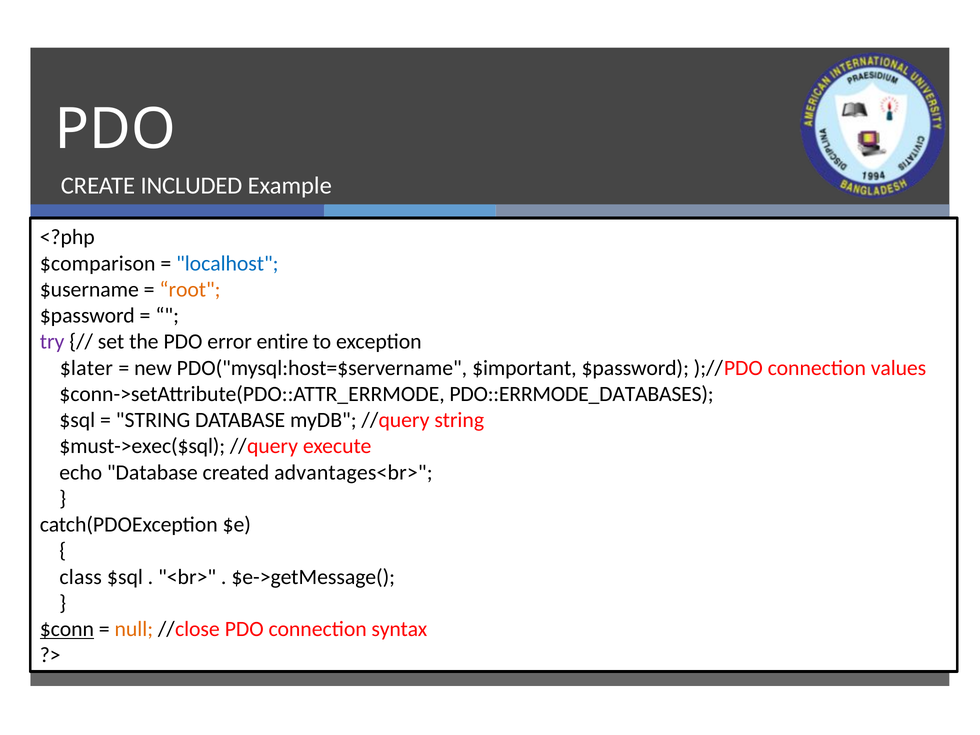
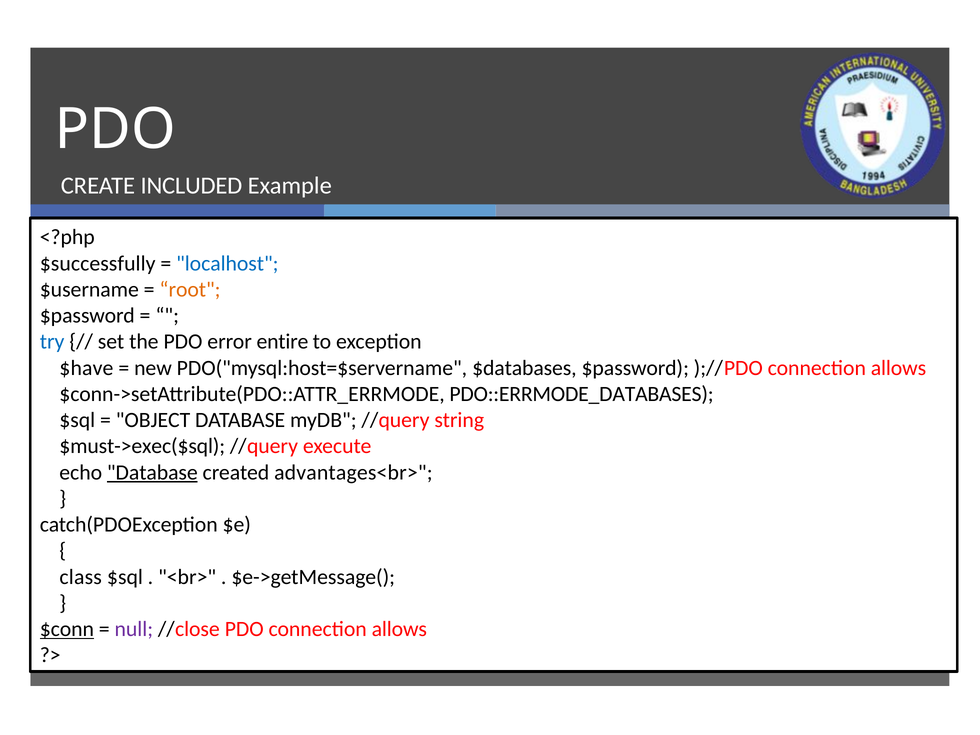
$comparison: $comparison -> $successfully (98, 263)
try colour: purple -> blue (52, 342)
$later: $later -> $have (86, 368)
$important: $important -> $databases (524, 368)
);//PDO connection values: values -> allows (898, 368)
STRING: STRING -> OBJECT (153, 420)
Database underline: none -> present (152, 472)
null colour: orange -> purple (134, 629)
PDO connection syntax: syntax -> allows (399, 629)
